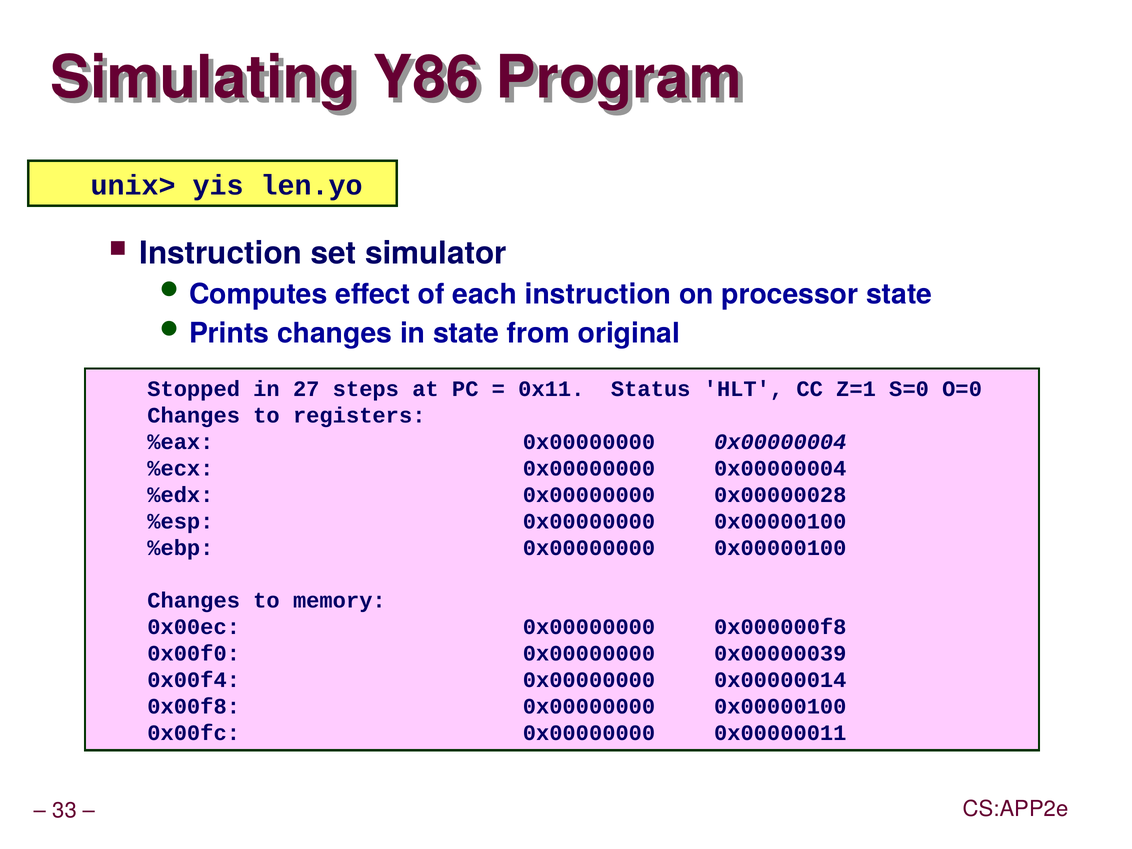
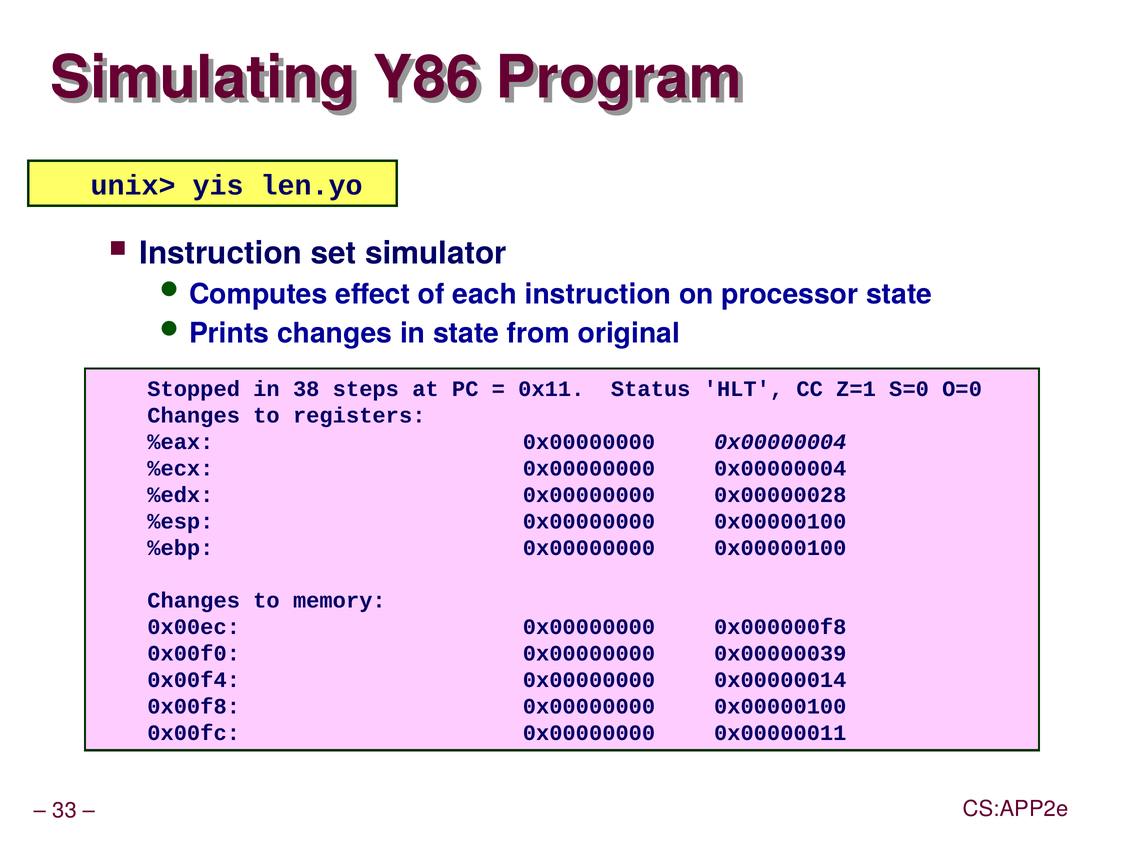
27: 27 -> 38 (306, 389)
